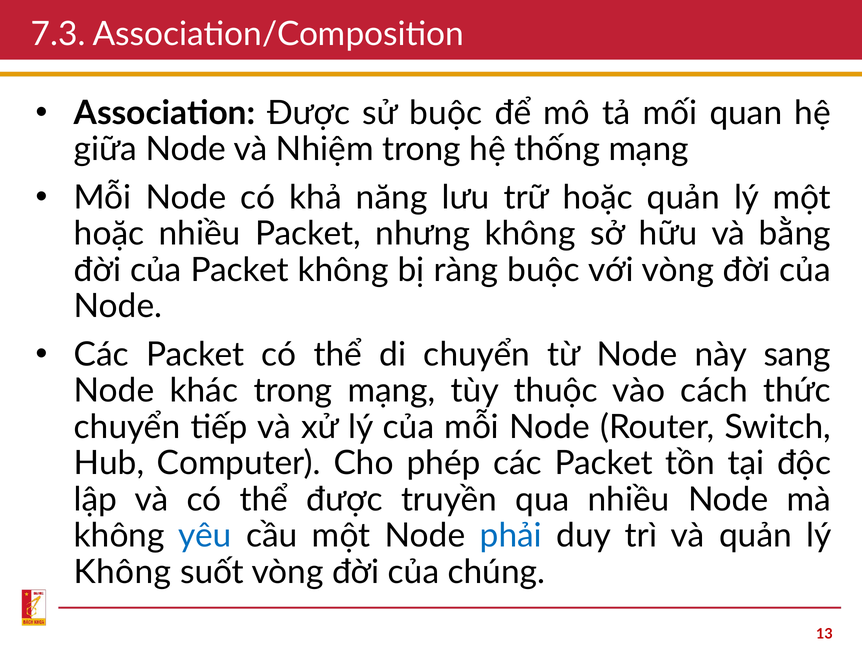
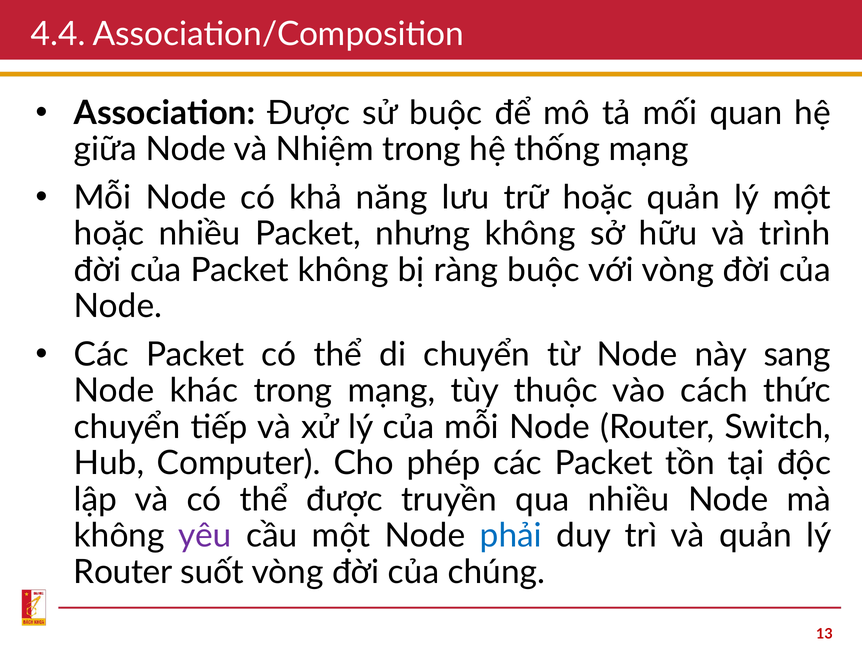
7.3: 7.3 -> 4.4 (58, 34)
bằng: bằng -> trình (795, 234)
yêu colour: blue -> purple (205, 535)
Không: Không -> Router (123, 571)
